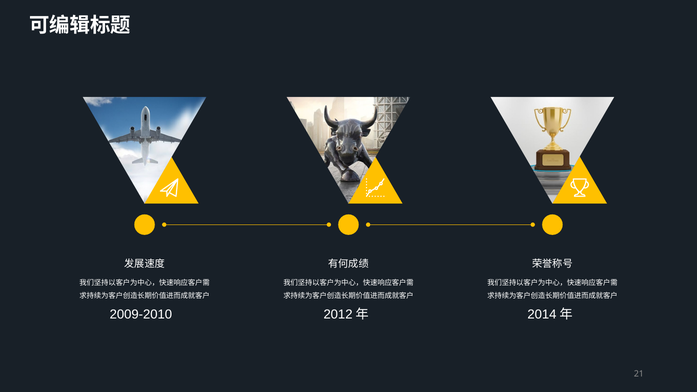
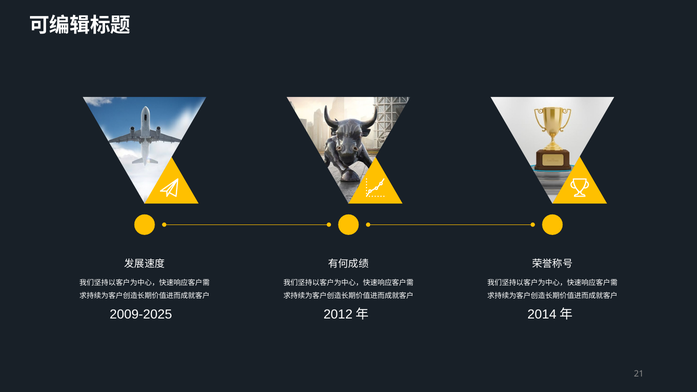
2009-2010: 2009-2010 -> 2009-2025 (141, 314)
